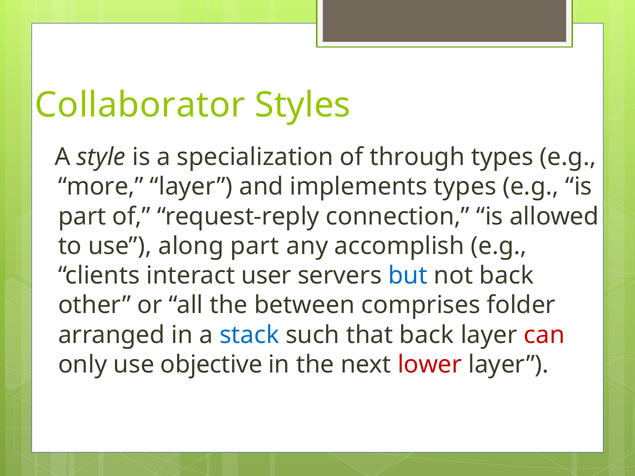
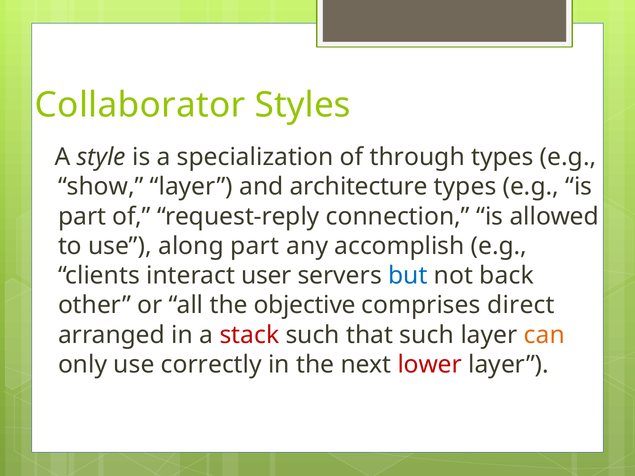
more: more -> show (101, 187)
implements: implements -> architecture (359, 187)
between: between -> objective (305, 305)
folder: folder -> direct (521, 305)
stack colour: blue -> red (249, 335)
that back: back -> such (427, 335)
can colour: red -> orange (544, 335)
objective: objective -> correctly (211, 365)
